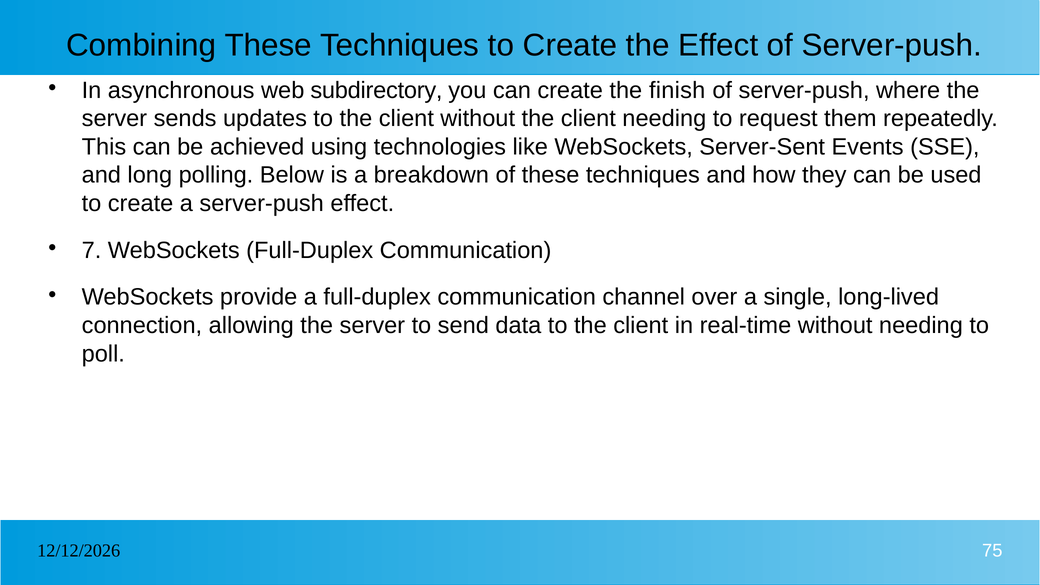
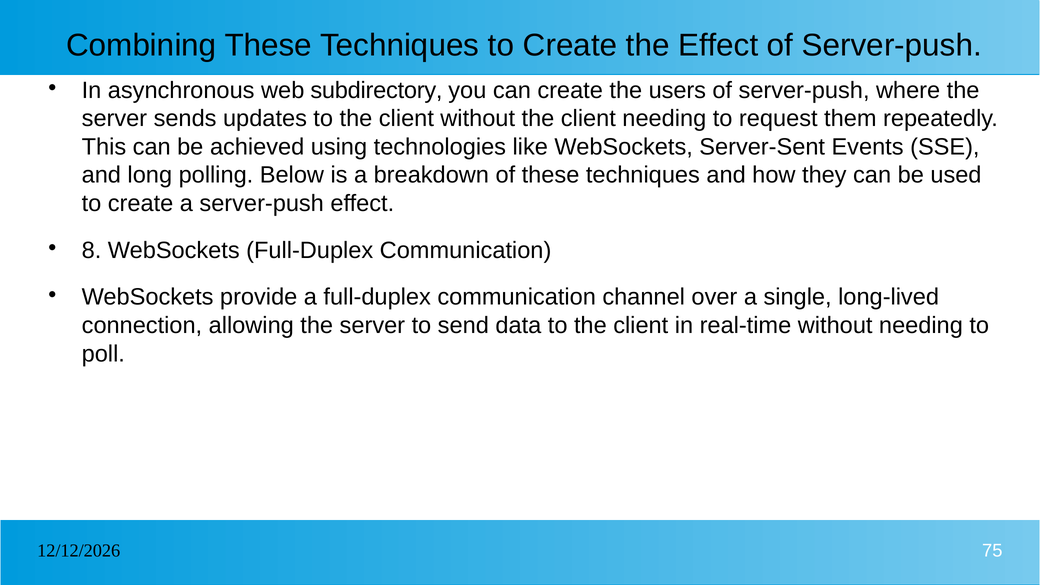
finish: finish -> users (677, 90)
7: 7 -> 8 (92, 250)
